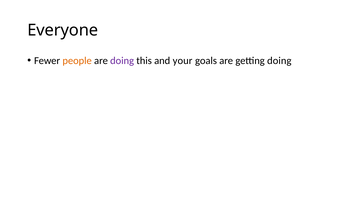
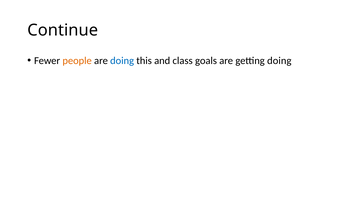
Everyone: Everyone -> Continue (63, 30)
doing colour: purple -> blue (122, 61)
your: your -> class (183, 61)
